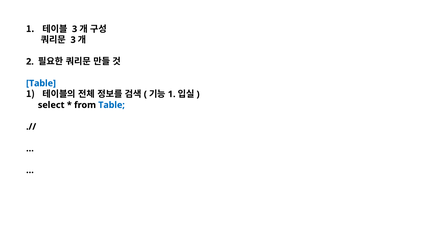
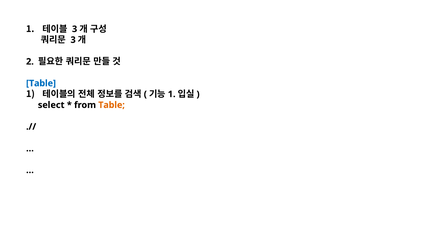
Table colour: blue -> orange (112, 105)
